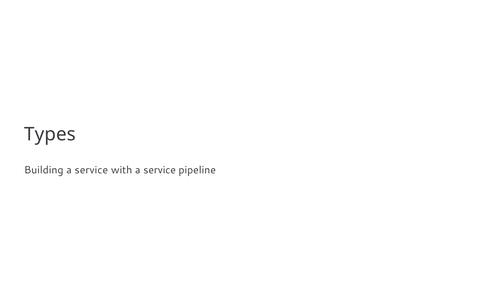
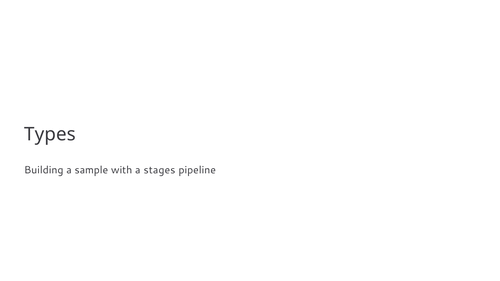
Building a service: service -> sample (91, 170)
with a service: service -> stages (159, 170)
